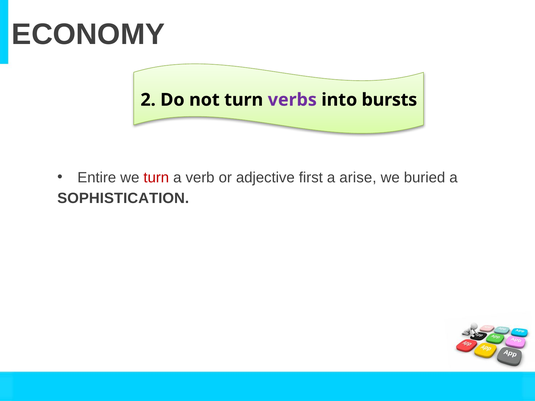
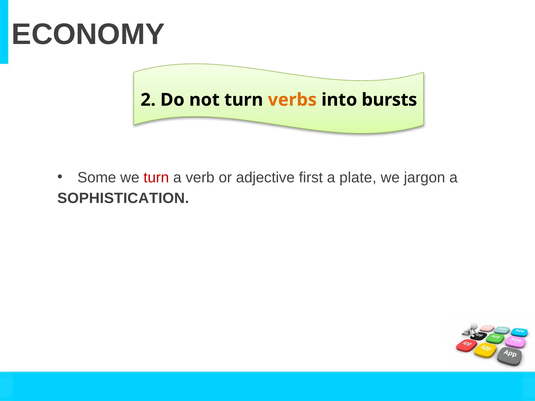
verbs colour: purple -> orange (292, 100)
Entire: Entire -> Some (97, 178)
arise: arise -> plate (358, 178)
buried: buried -> jargon (425, 178)
